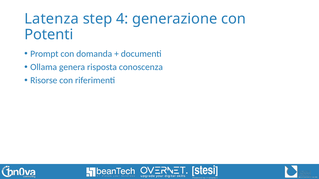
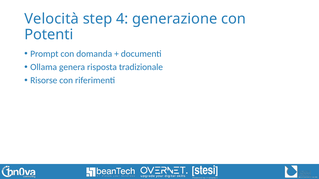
Latenza: Latenza -> Velocità (52, 19)
conoscenza: conoscenza -> tradizionale (141, 67)
